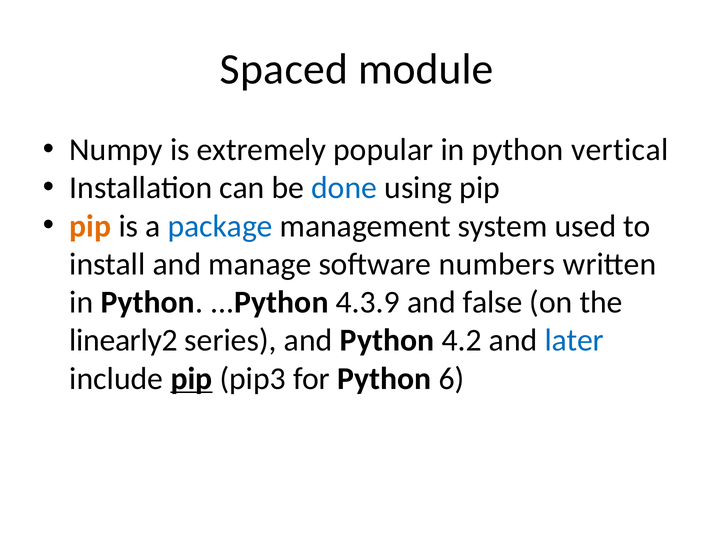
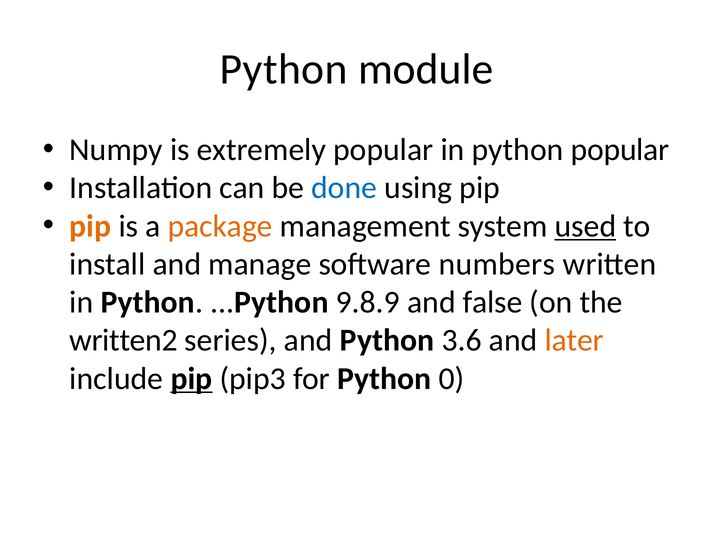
Spaced: Spaced -> Python (284, 69)
python vertical: vertical -> popular (620, 150)
package colour: blue -> orange (220, 226)
used underline: none -> present (585, 226)
4.3.9: 4.3.9 -> 9.8.9 (368, 302)
linearly2: linearly2 -> written2 (124, 340)
4.2: 4.2 -> 3.6 (462, 340)
later colour: blue -> orange (574, 340)
6: 6 -> 0 (452, 378)
